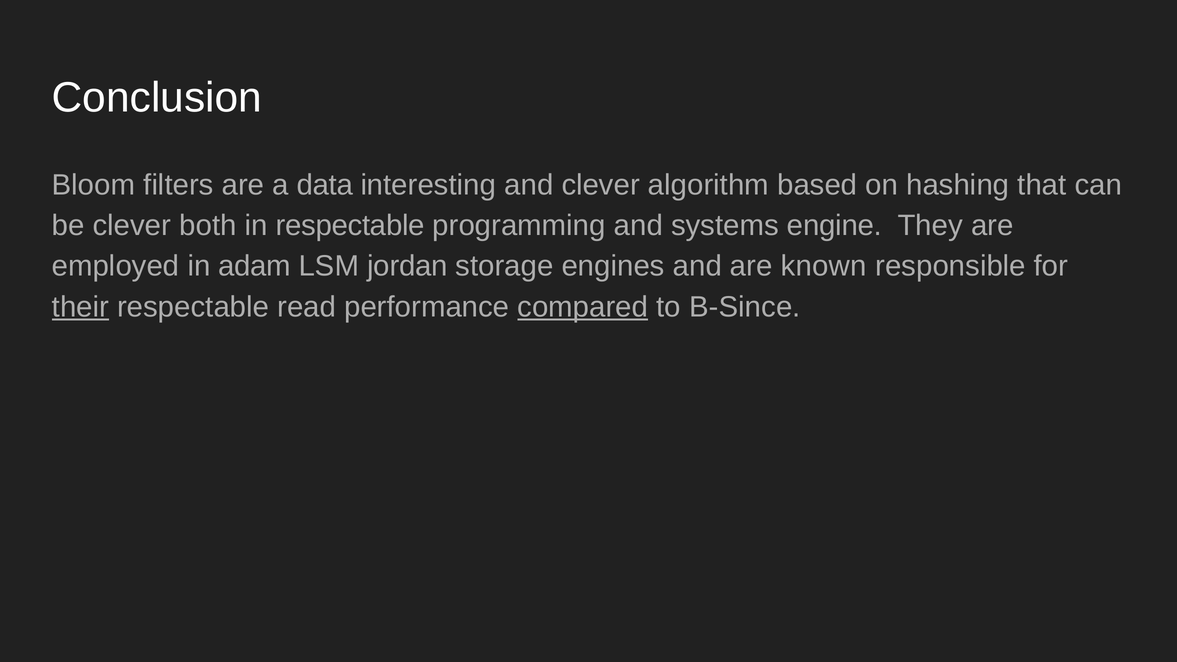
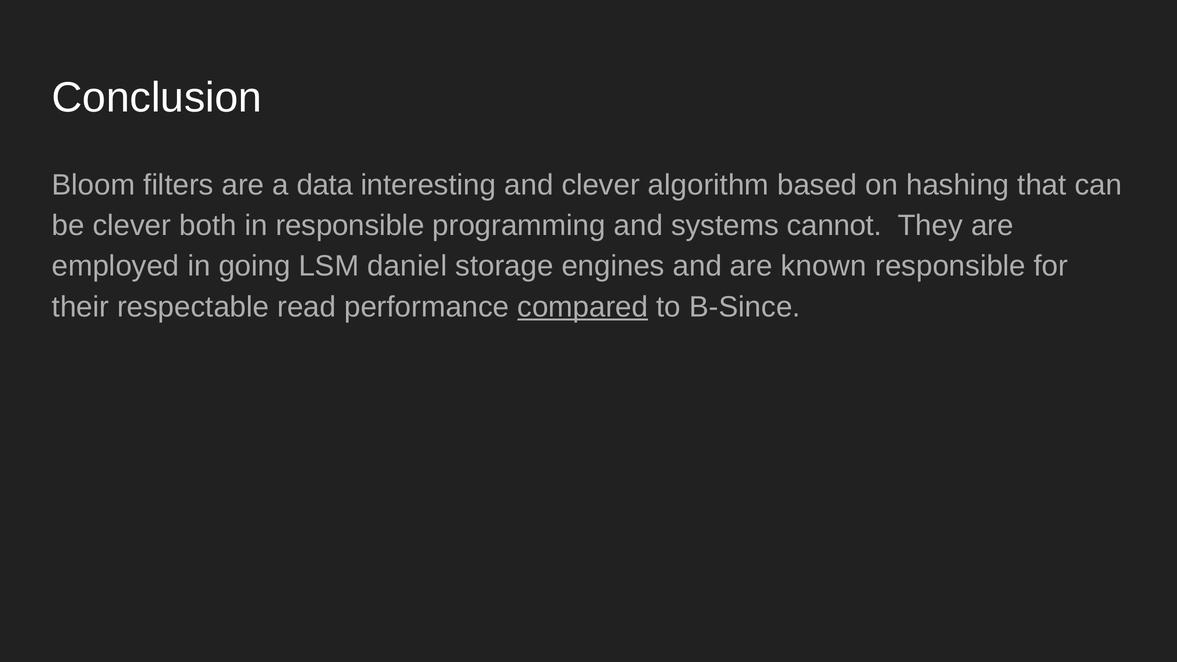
in respectable: respectable -> responsible (350, 226)
engine: engine -> cannot (834, 226)
adam: adam -> going (254, 266)
jordan: jordan -> daniel (407, 266)
their underline: present -> none (80, 307)
